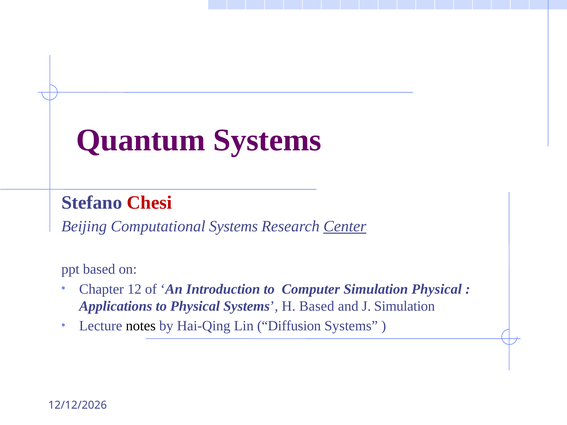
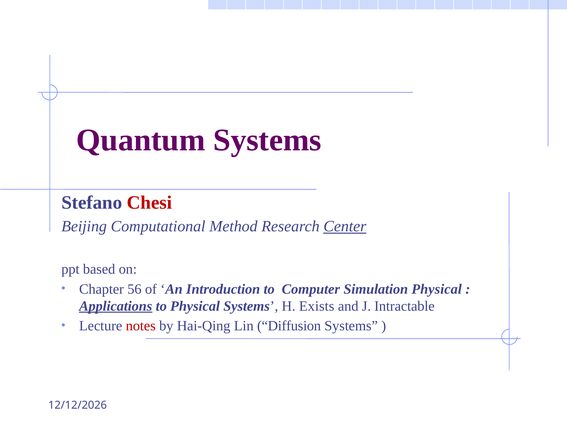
Computational Systems: Systems -> Method (233, 227)
12: 12 -> 56 (134, 289)
Applications underline: none -> present (116, 306)
H Based: Based -> Exists (317, 306)
J Simulation: Simulation -> Intractable (404, 306)
notes colour: black -> red (141, 326)
